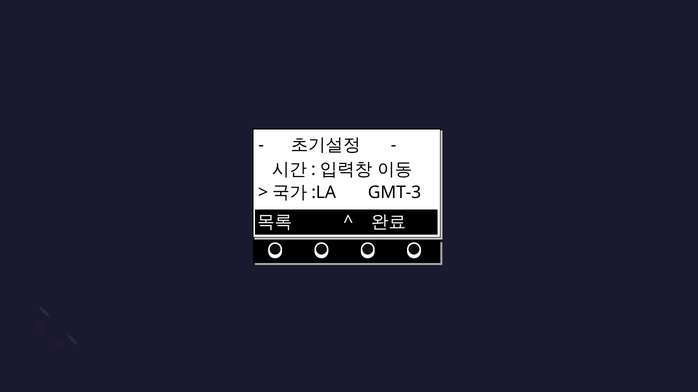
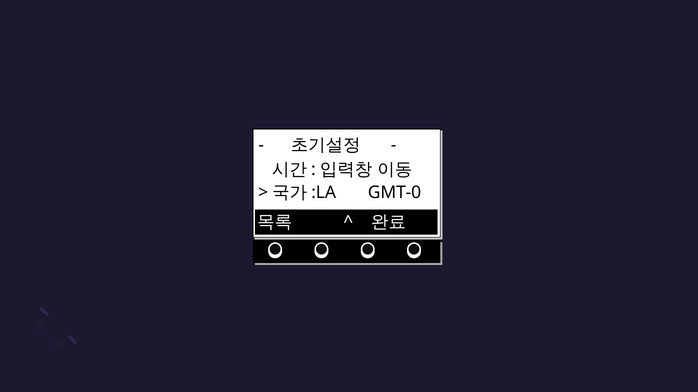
GMT-3: GMT-3 -> GMT-0 (395, 193)
